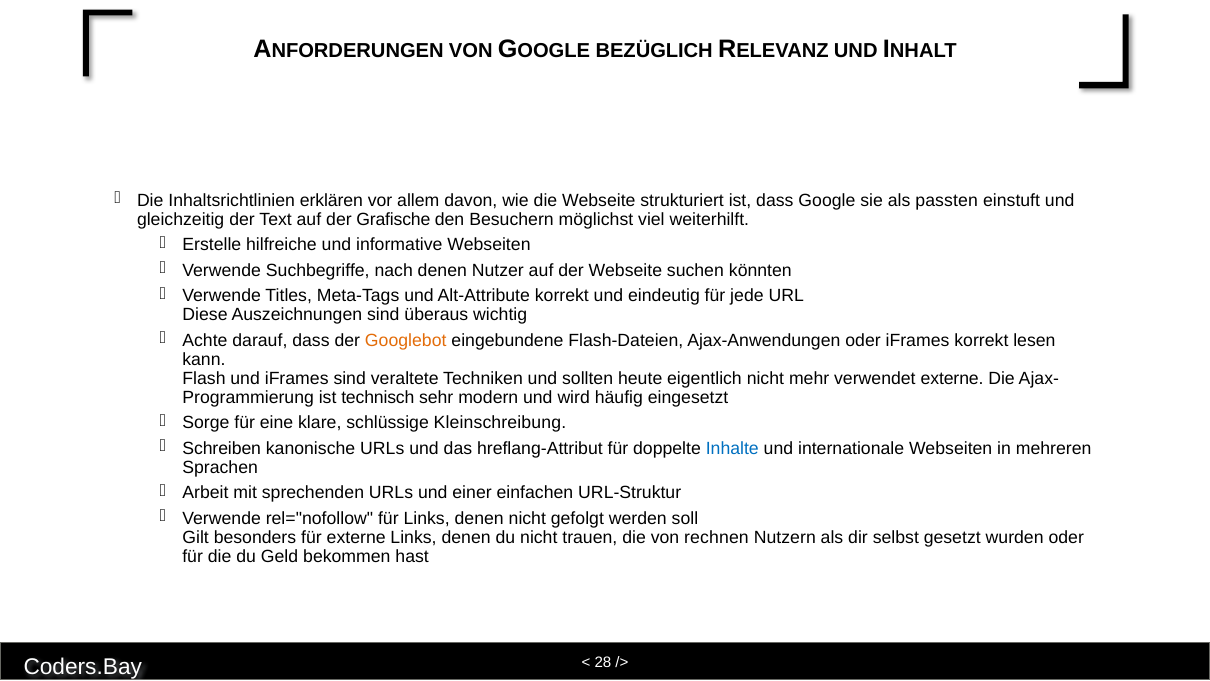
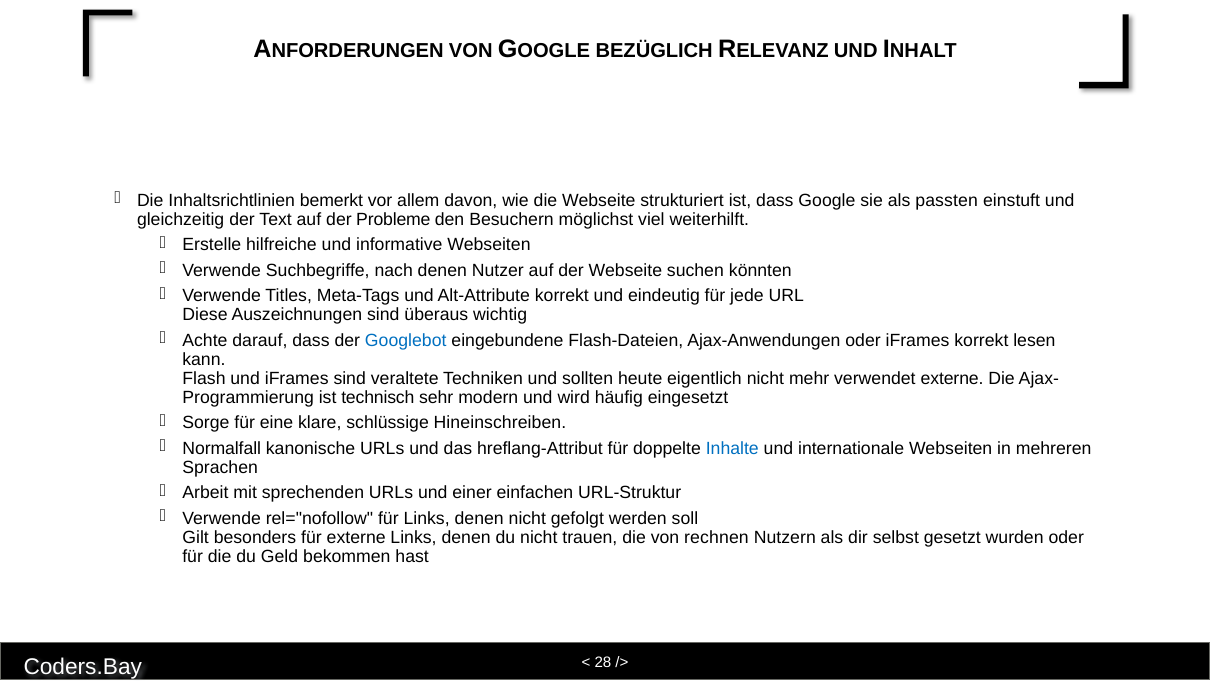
erklären: erklären -> bemerkt (331, 201)
Grafische: Grafische -> Probleme (393, 220)
Googlebot colour: orange -> blue (406, 340)
Kleinschreibung: Kleinschreibung -> Hineinschreiben (500, 423)
Schreiben: Schreiben -> Normalfall (222, 448)
